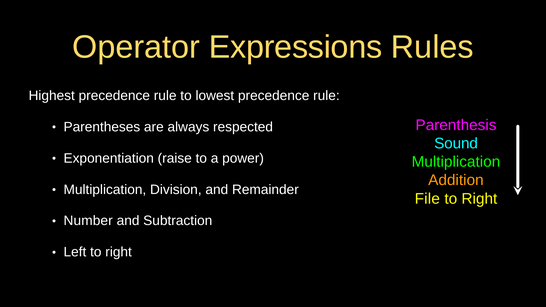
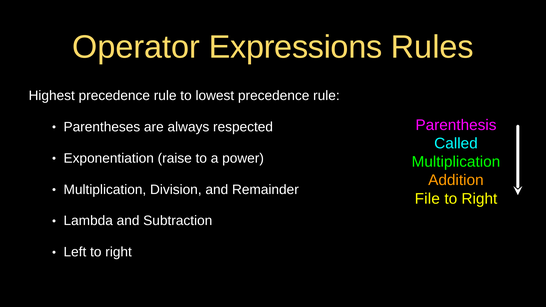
Sound: Sound -> Called (456, 143)
Number: Number -> Lambda (88, 221)
